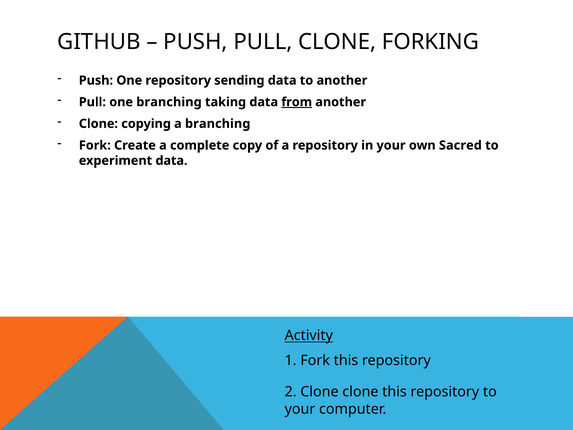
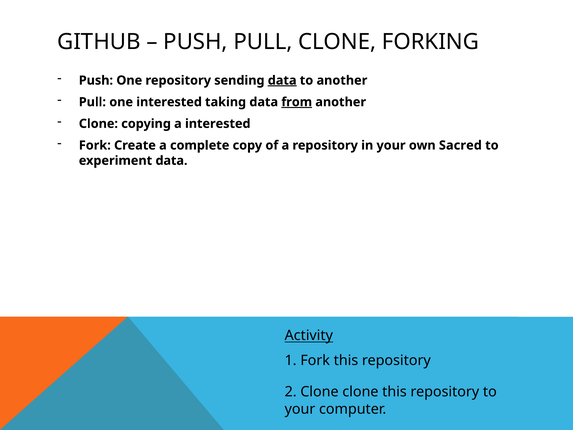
data underline: none -> present (282, 80)
one branching: branching -> interested (169, 102)
a branching: branching -> interested (218, 124)
